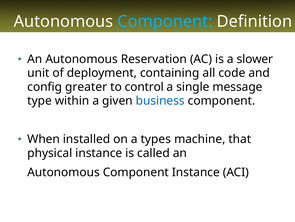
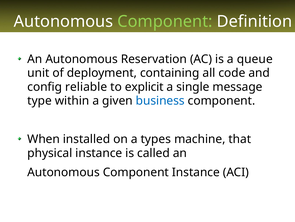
Component colour: light blue -> light green (165, 21)
slower: slower -> queue (255, 59)
greater: greater -> reliable (86, 87)
control: control -> explicit (144, 87)
